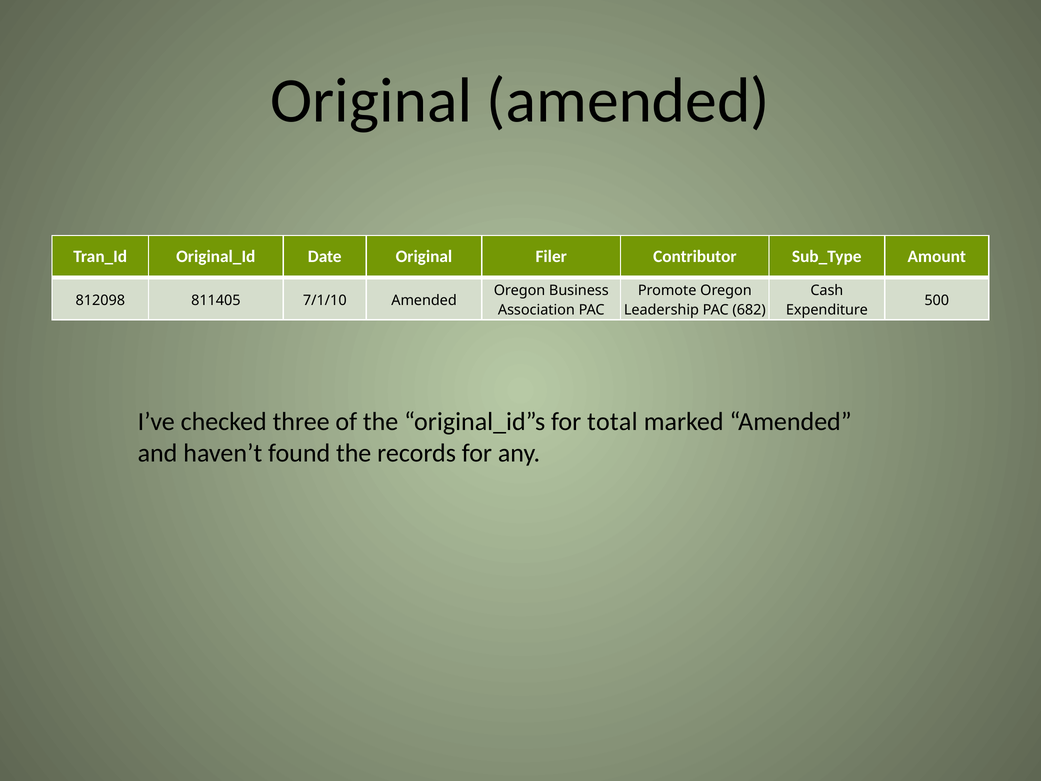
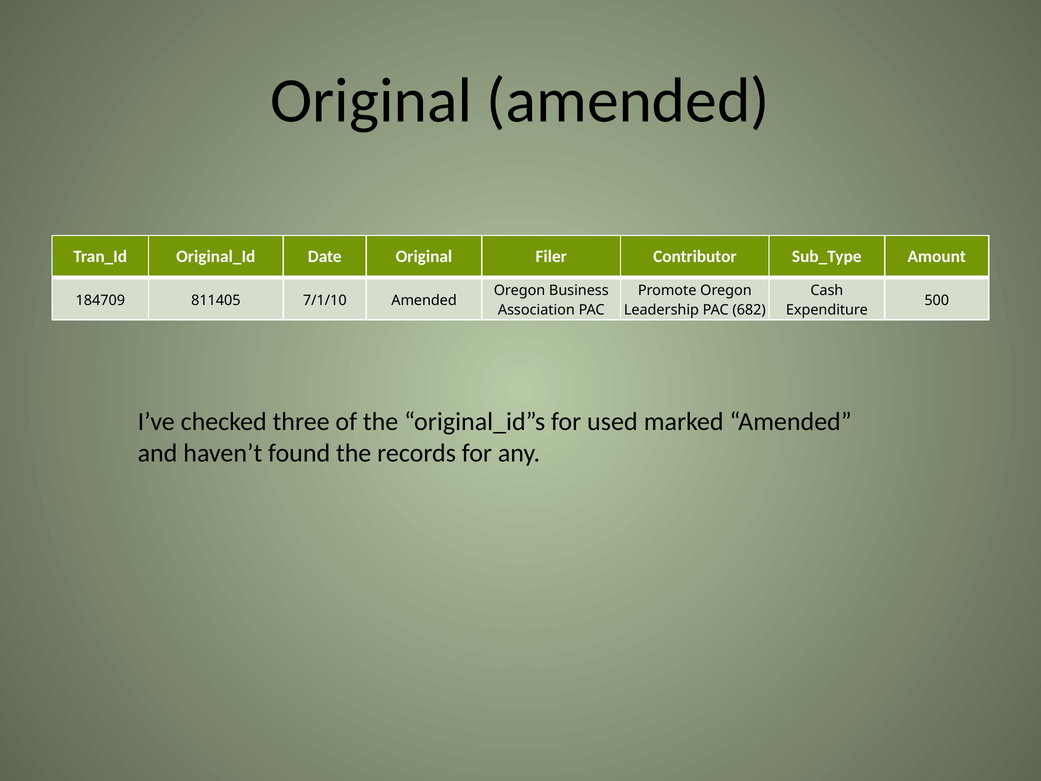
812098: 812098 -> 184709 (100, 300)
total: total -> used (612, 422)
